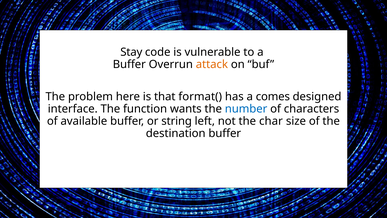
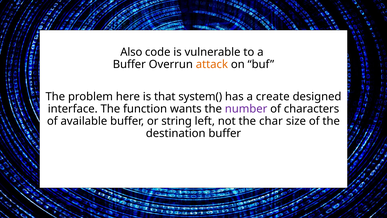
Stay: Stay -> Also (131, 52)
format(: format( -> system( (200, 97)
comes: comes -> create (273, 97)
number colour: blue -> purple (246, 109)
